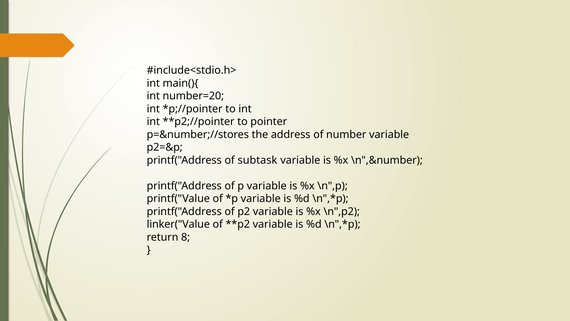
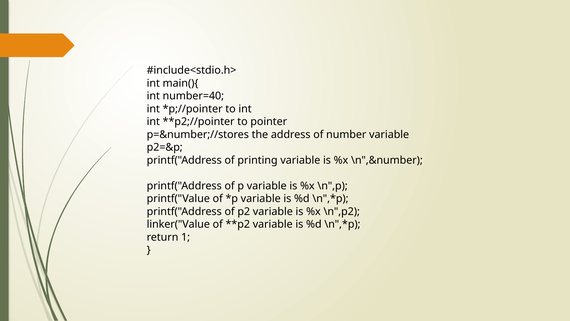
number=20: number=20 -> number=40 (193, 96)
subtask: subtask -> printing (258, 160)
8: 8 -> 1 (186, 237)
